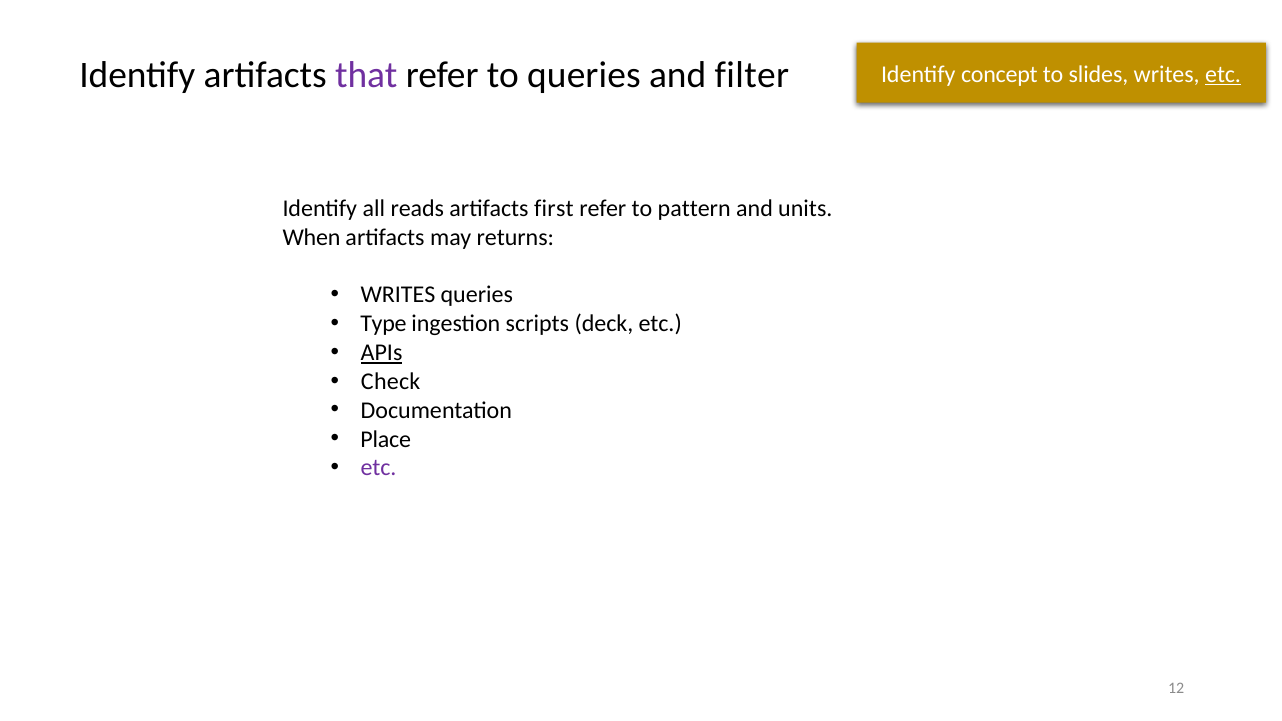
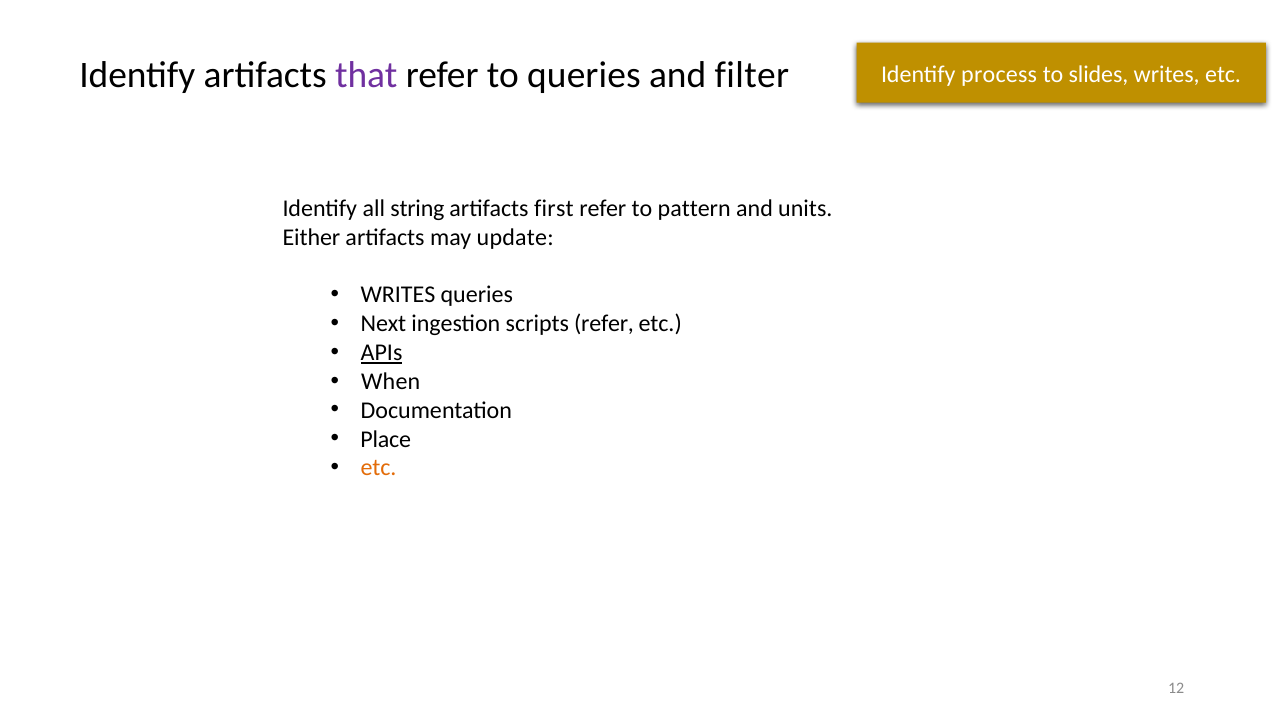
concept: concept -> process (999, 74)
etc underline: present -> none (1223, 74)
reads: reads -> string (417, 208)
When: When -> Either (311, 237)
returns: returns -> update (515, 237)
Type: Type -> Next (383, 324)
scripts deck: deck -> refer (604, 324)
Check: Check -> When (391, 381)
etc colour: purple -> orange (379, 468)
